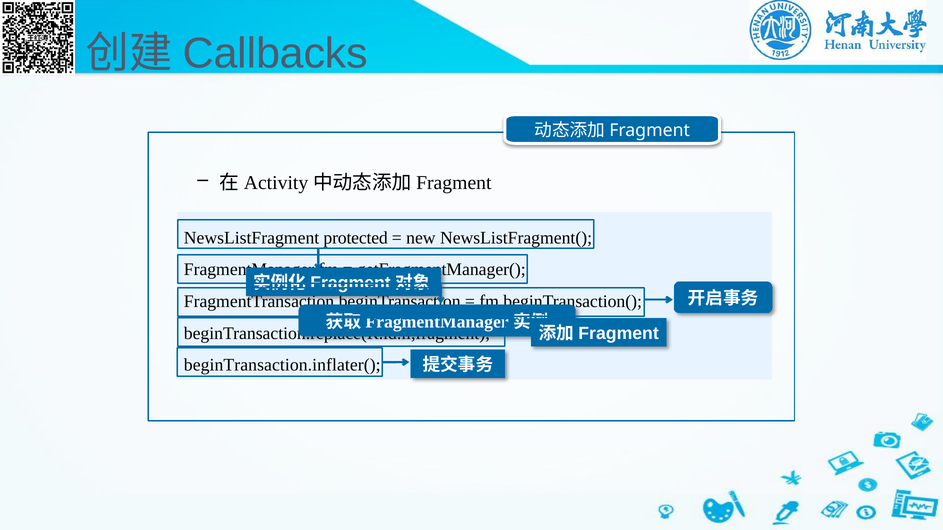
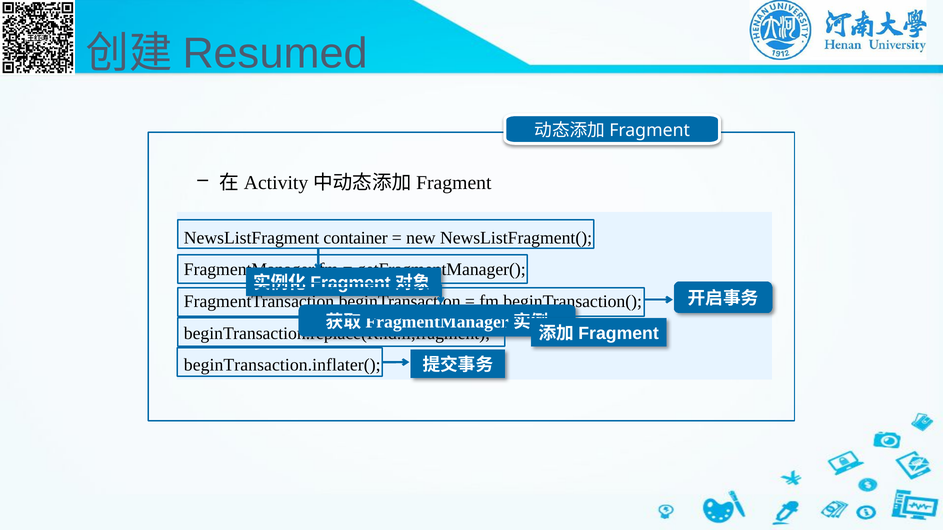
Callbacks: Callbacks -> Resumed (275, 54)
protected: protected -> container (356, 238)
